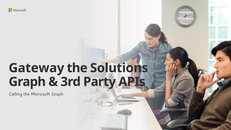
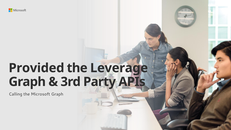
Gateway: Gateway -> Provided (36, 68)
Solutions: Solutions -> Leverage (119, 68)
